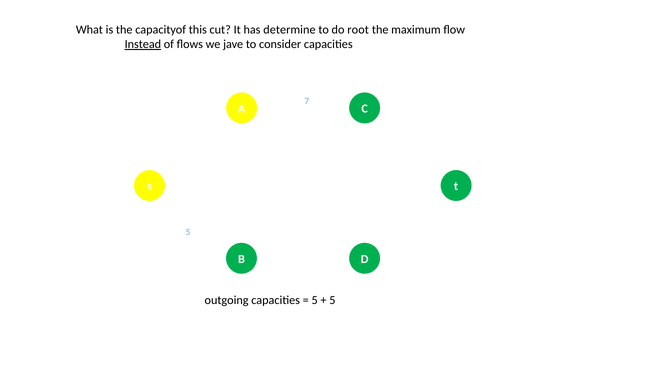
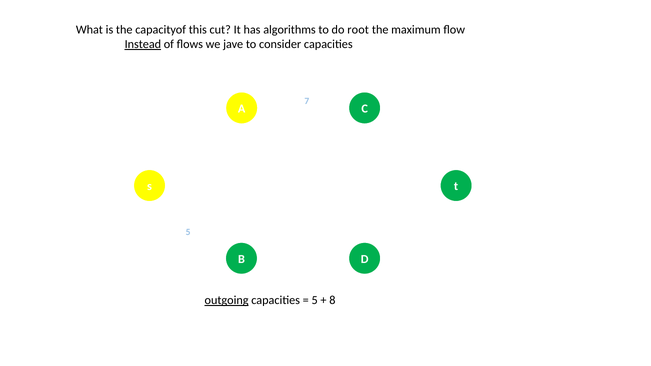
determine: determine -> algorithms (290, 30)
outgoing underline: none -> present (227, 300)
5: 5 -> 8 (332, 300)
